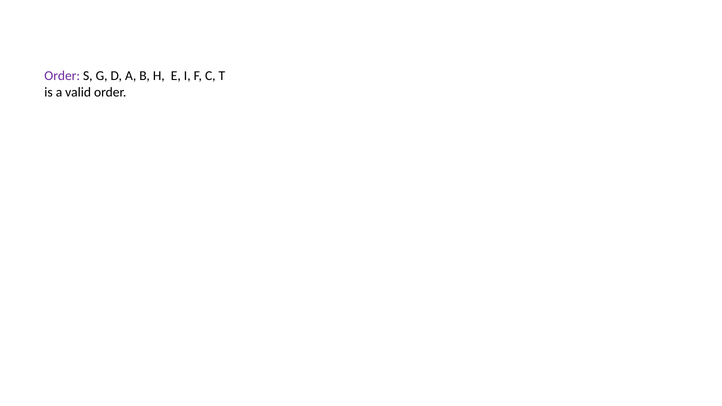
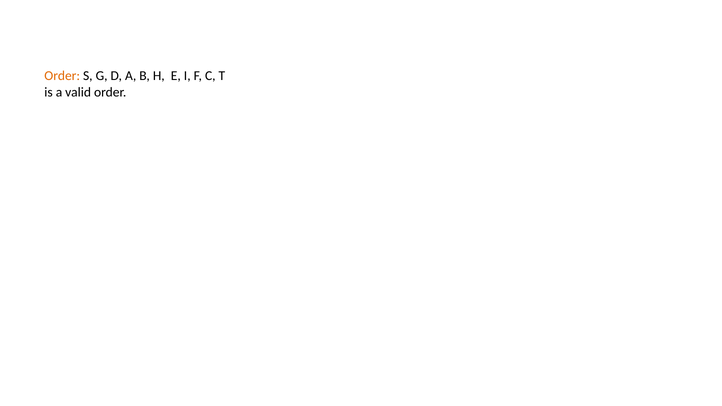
Order colour: purple -> orange (62, 76)
